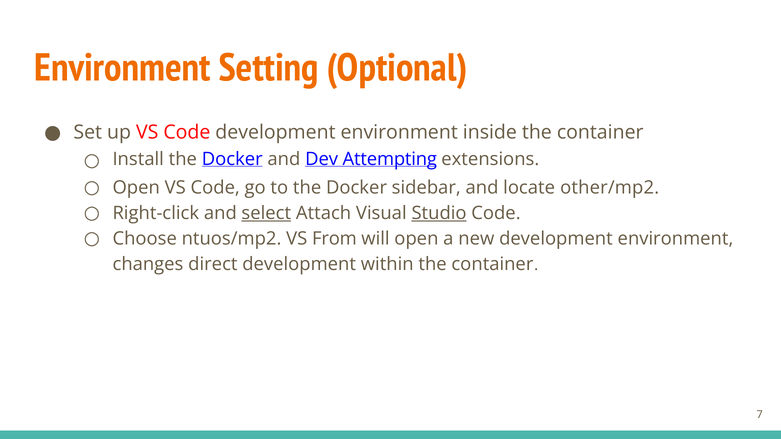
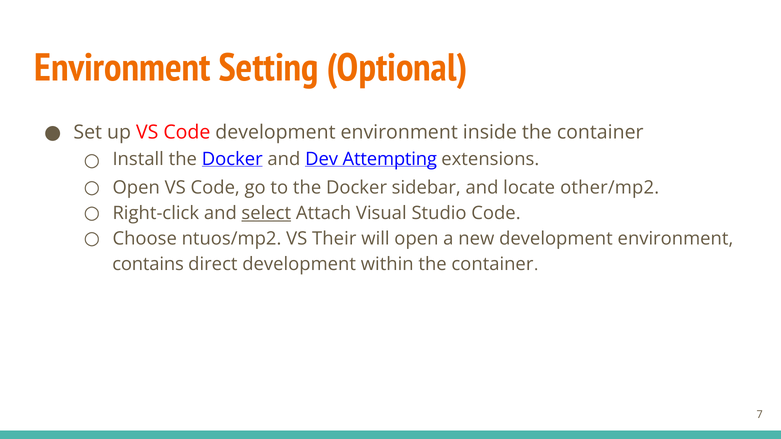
Studio underline: present -> none (439, 213)
From: From -> Their (334, 239)
changes: changes -> contains (148, 264)
